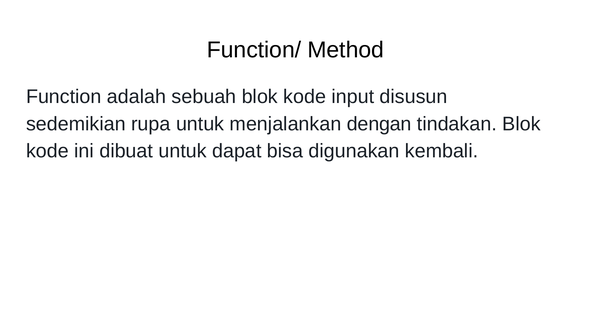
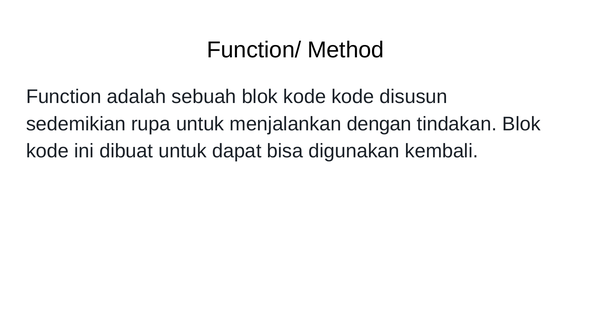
kode input: input -> kode (353, 97)
